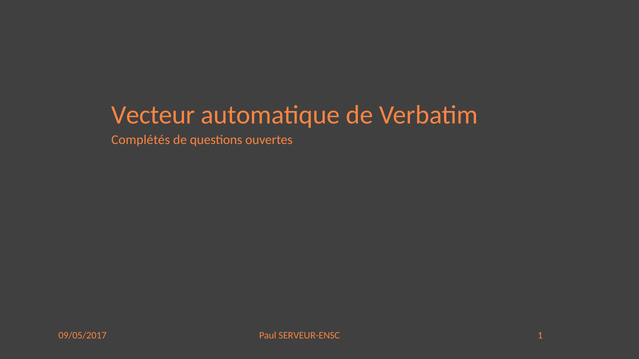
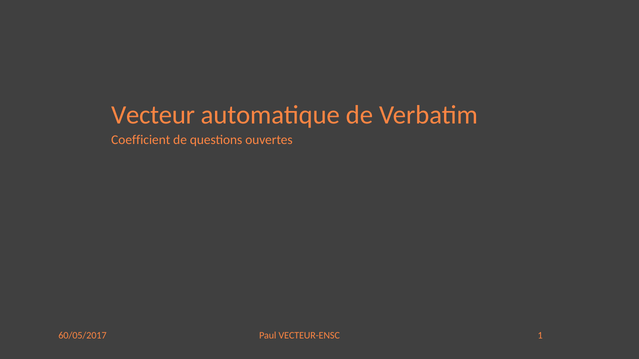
Complétés: Complétés -> Coefficient (141, 140)
09/05/2017: 09/05/2017 -> 60/05/2017 (82, 336)
SERVEUR-ENSC: SERVEUR-ENSC -> VECTEUR-ENSC (309, 336)
